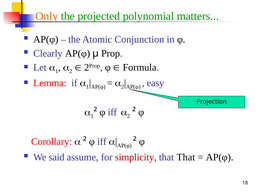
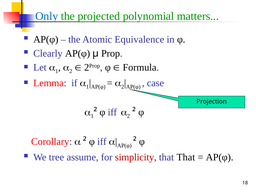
Only colour: orange -> blue (47, 16)
Conjunction: Conjunction -> Equivalence (139, 39)
easy: easy -> case (155, 83)
said: said -> tree (56, 157)
